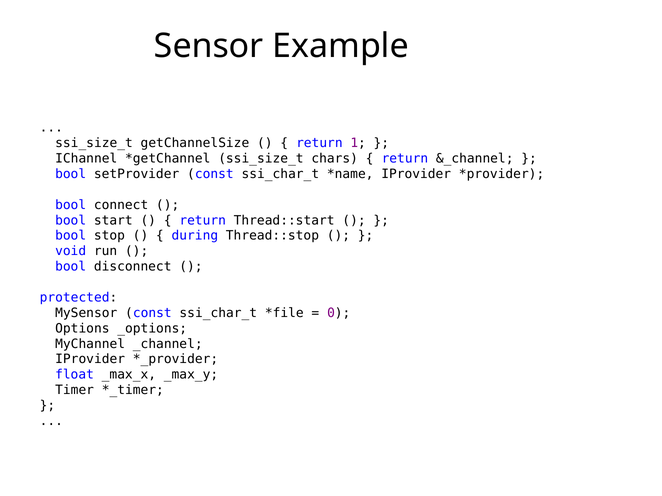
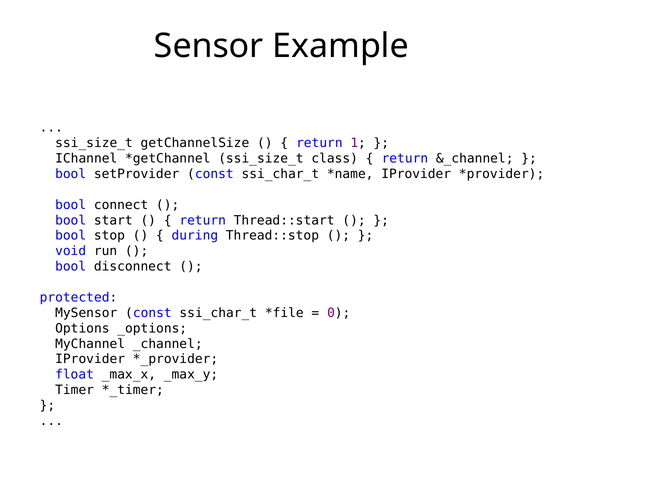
chars: chars -> class (335, 159)
